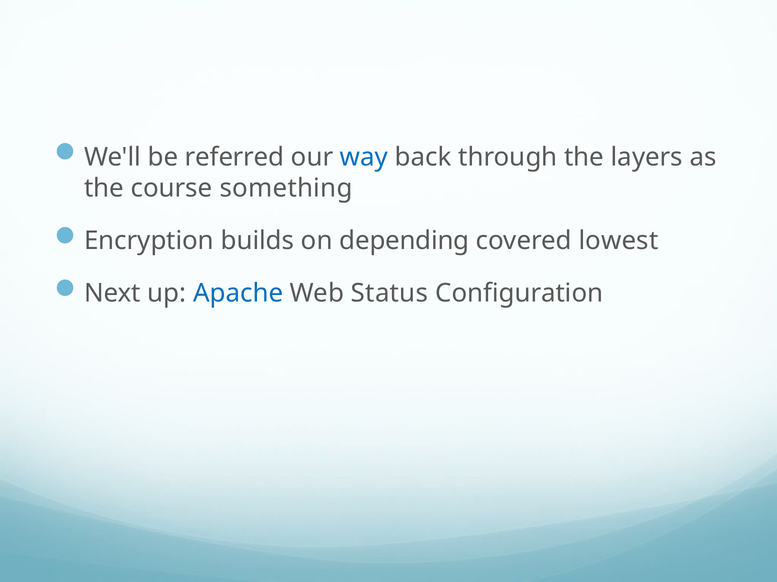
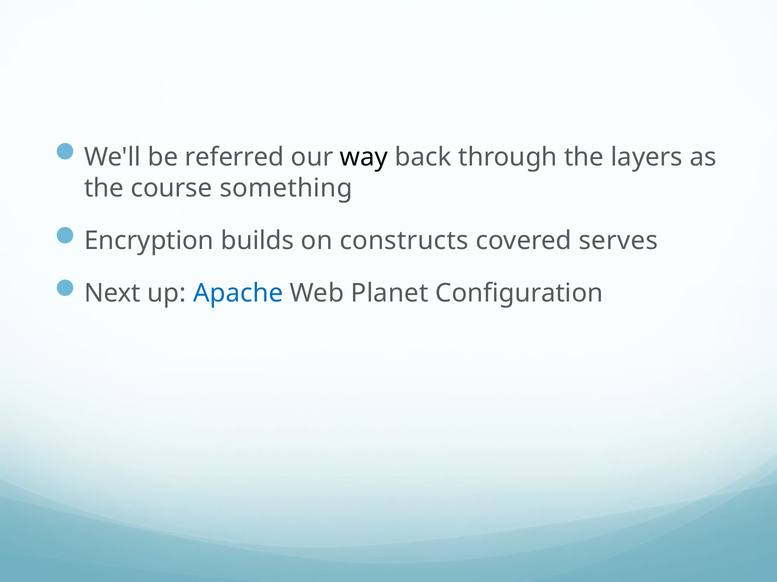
way colour: blue -> black (364, 157)
depending: depending -> constructs (404, 241)
lowest: lowest -> serves (618, 241)
Status: Status -> Planet (390, 294)
